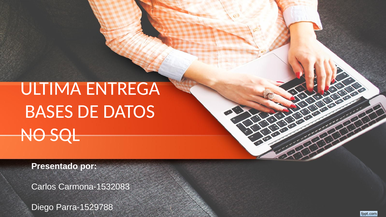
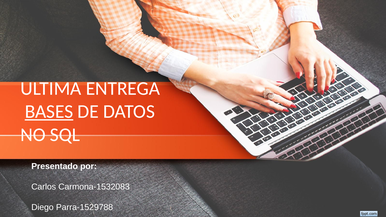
BASES underline: none -> present (49, 112)
